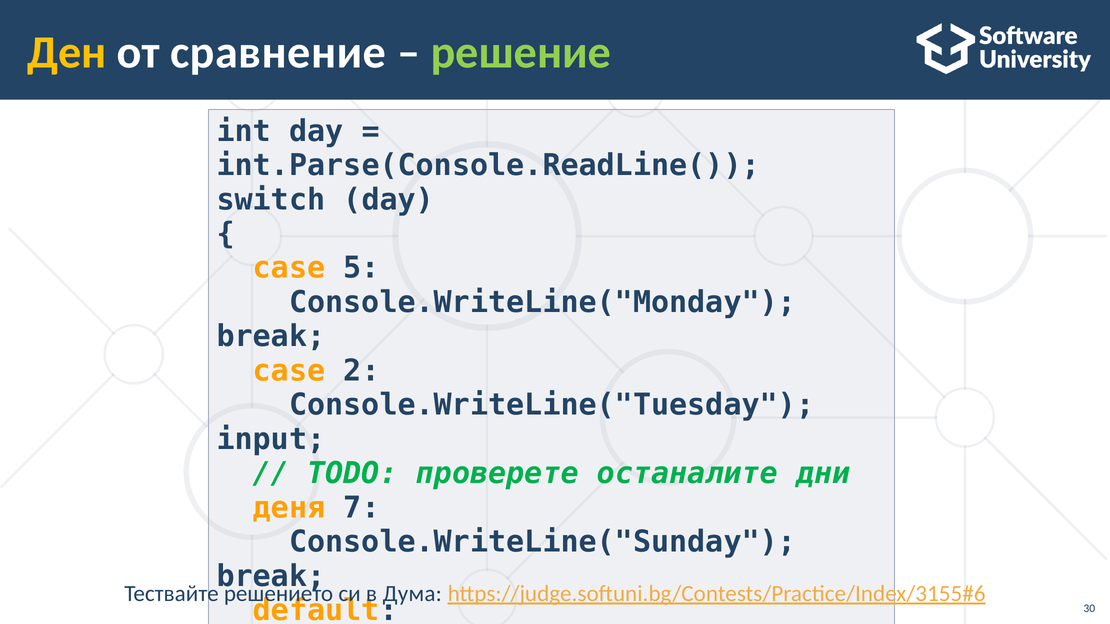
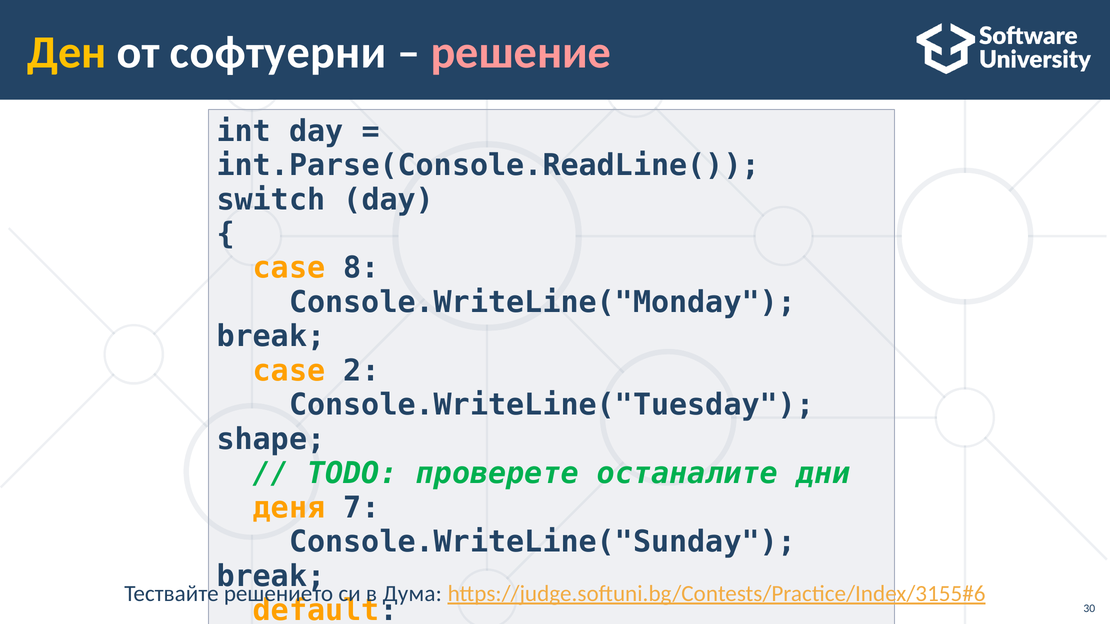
сравнение: сравнение -> софтуерни (278, 53)
решение colour: light green -> pink (521, 53)
5: 5 -> 8 (361, 268)
input: input -> shape (271, 439)
